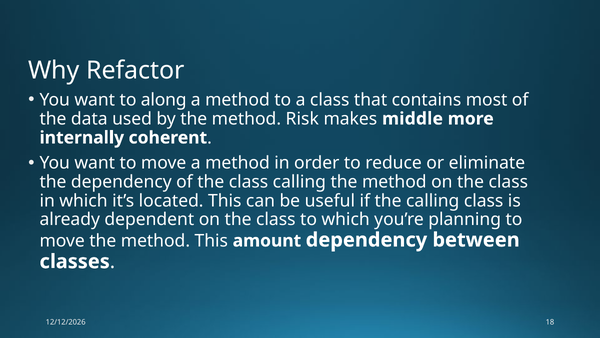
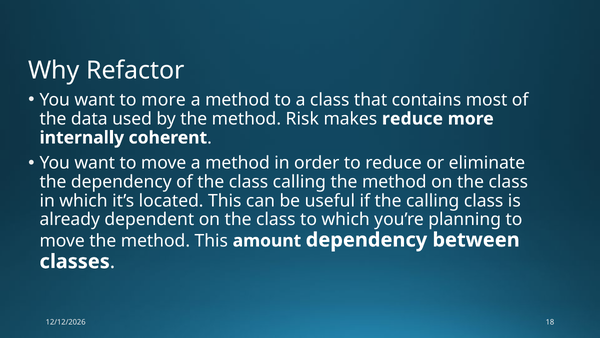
to along: along -> more (164, 100)
makes middle: middle -> reduce (412, 119)
